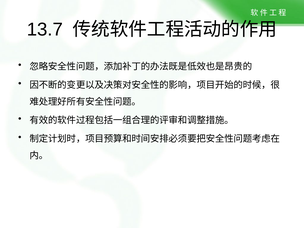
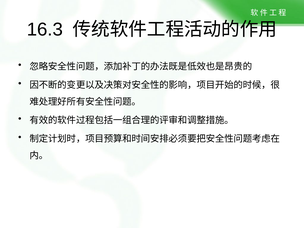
13.7: 13.7 -> 16.3 (45, 29)
